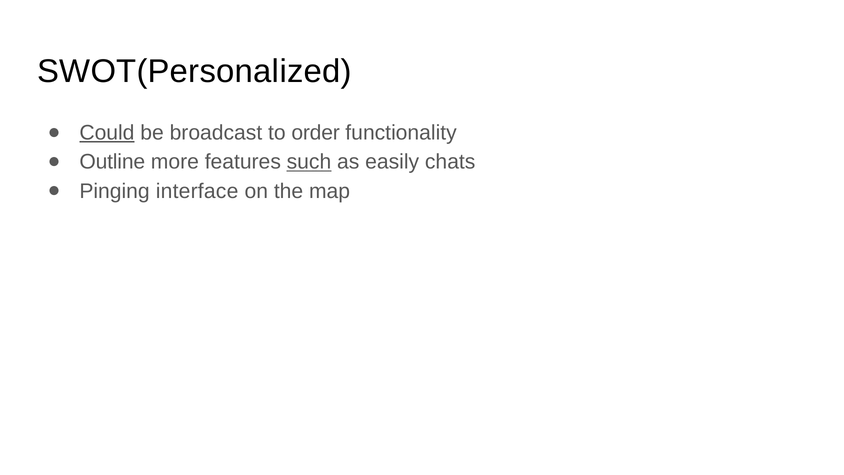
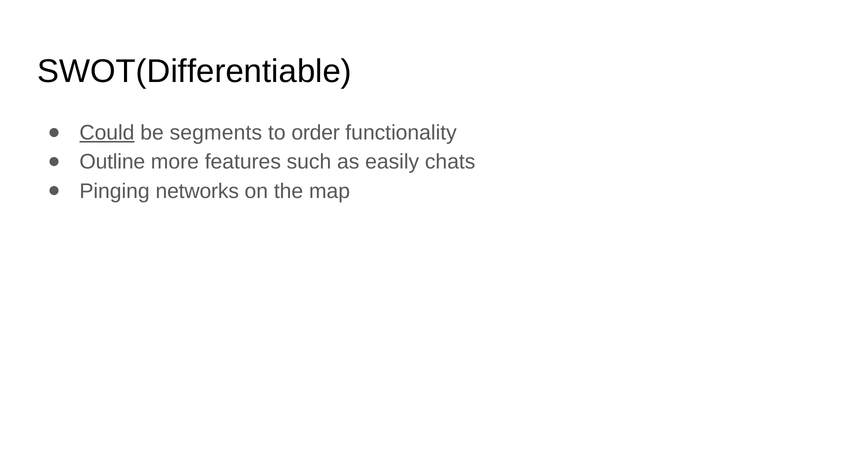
SWOT(Personalized: SWOT(Personalized -> SWOT(Differentiable (195, 72)
broadcast: broadcast -> segments (216, 133)
such underline: present -> none (309, 162)
interface: interface -> networks (197, 191)
